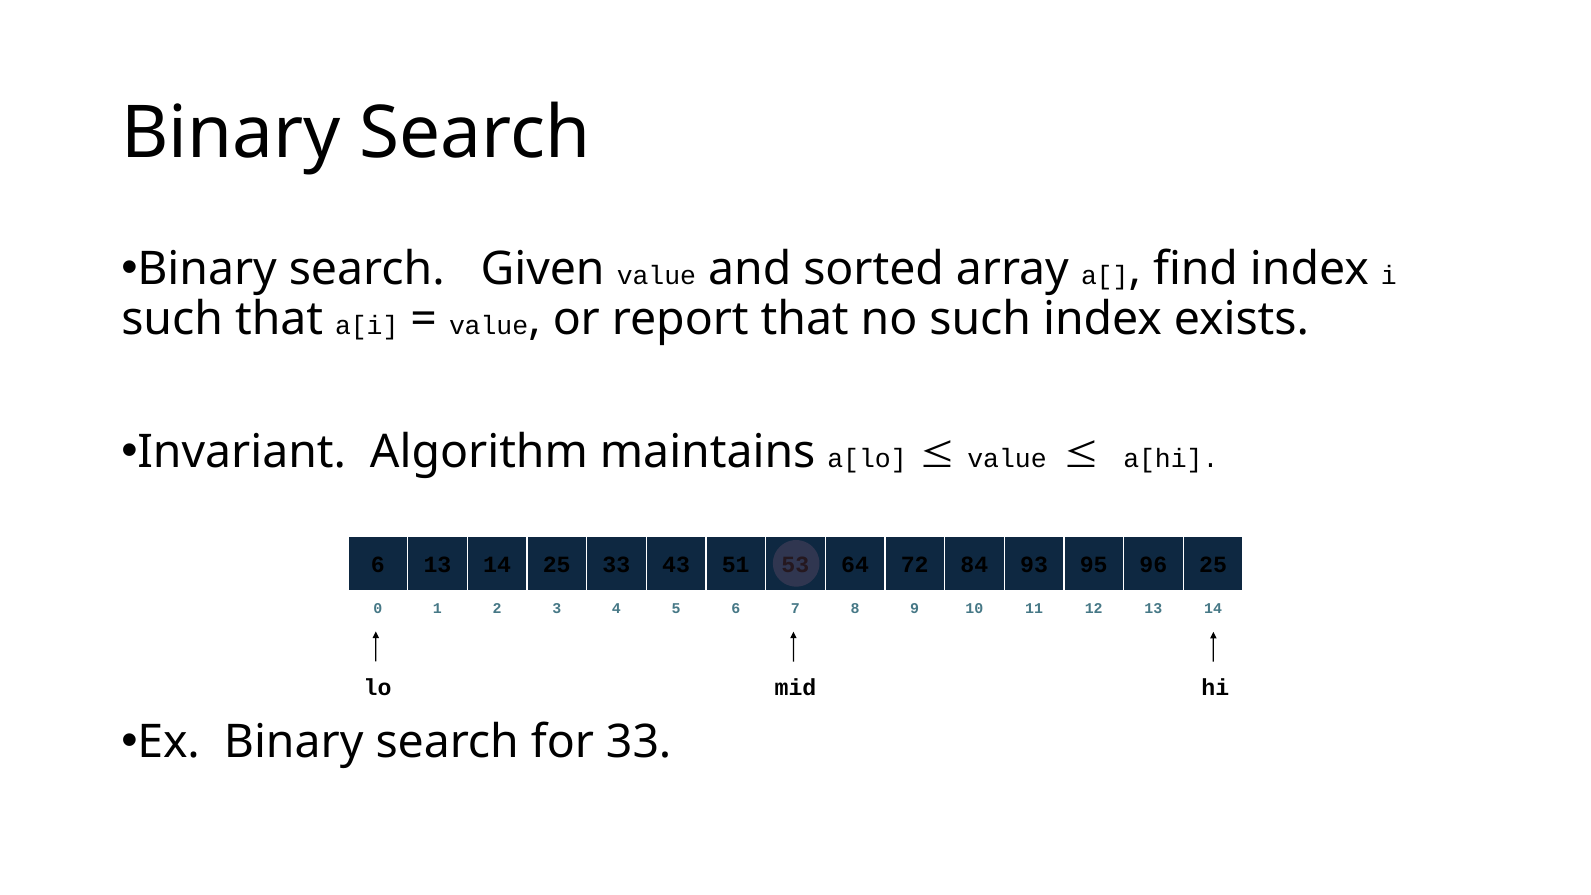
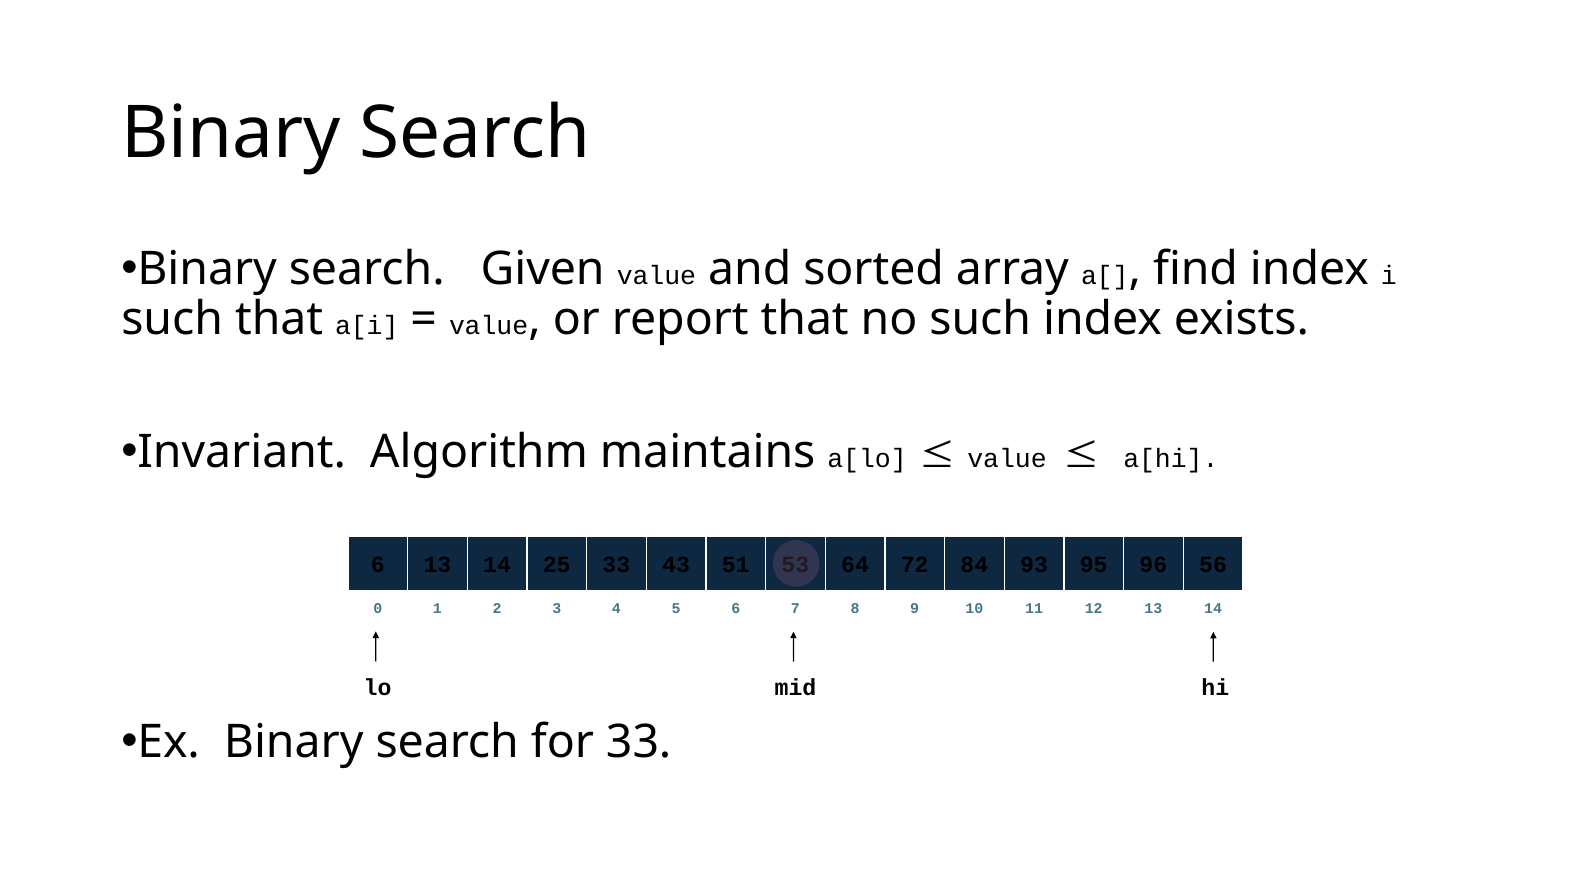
95 25: 25 -> 56 (1213, 565)
